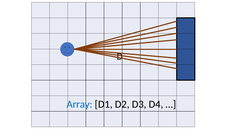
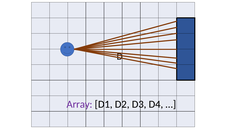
Array colour: blue -> purple (80, 104)
